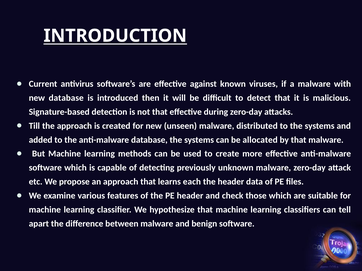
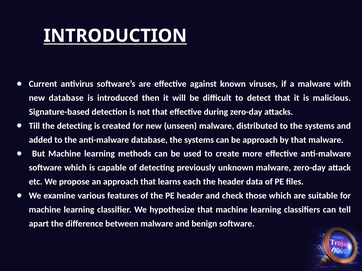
the approach: approach -> detecting (74, 126)
be allocated: allocated -> approach (260, 140)
